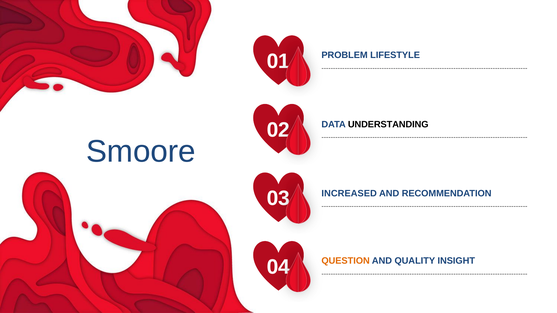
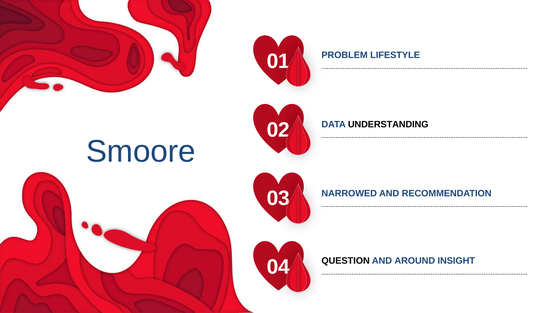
INCREASED: INCREASED -> NARROWED (349, 194)
QUESTION colour: orange -> black (346, 261)
QUALITY: QUALITY -> AROUND (415, 261)
